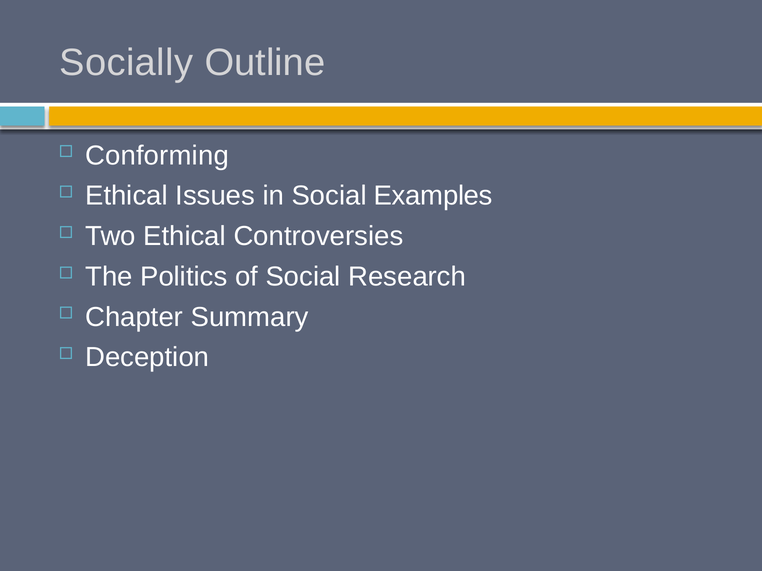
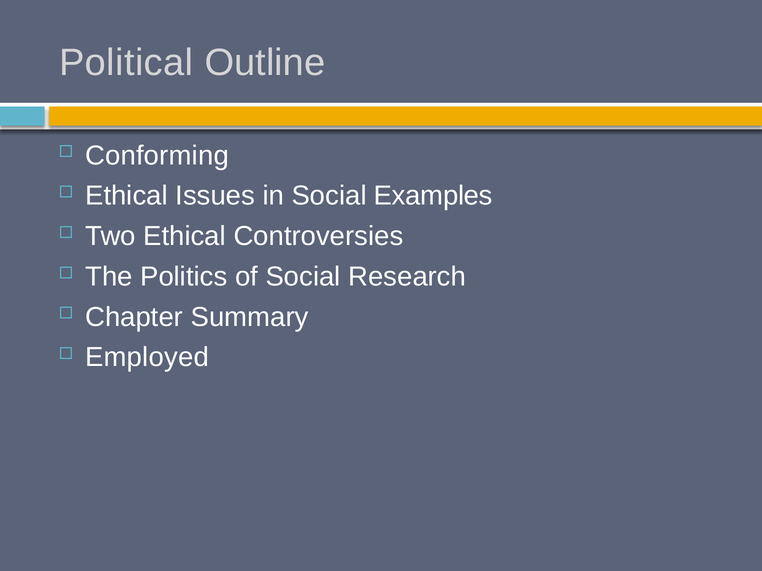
Socially: Socially -> Political (126, 63)
Deception: Deception -> Employed (147, 358)
